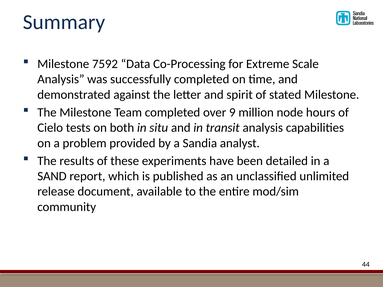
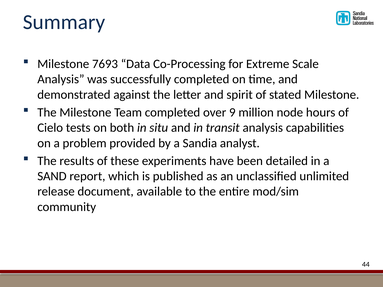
7592: 7592 -> 7693 (105, 64)
